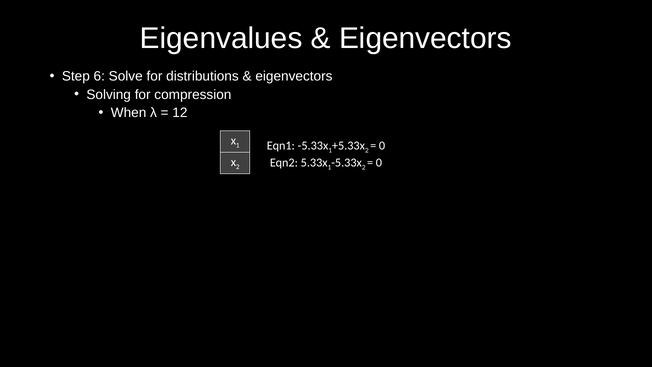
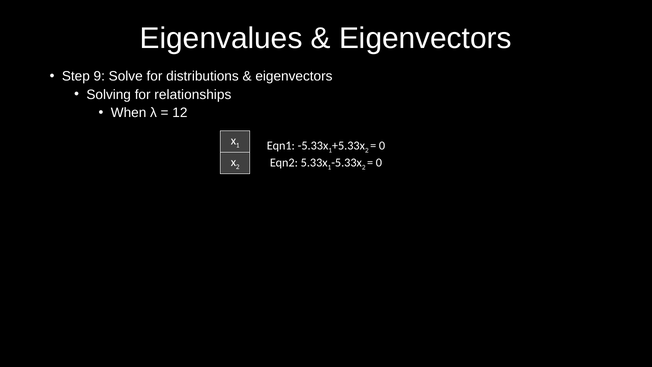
6: 6 -> 9 (99, 76)
compression: compression -> relationships (193, 94)
